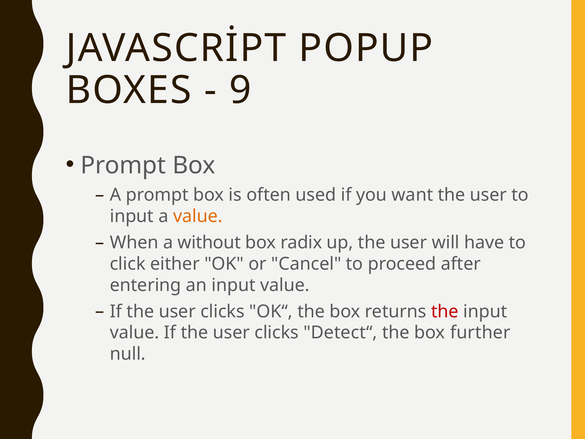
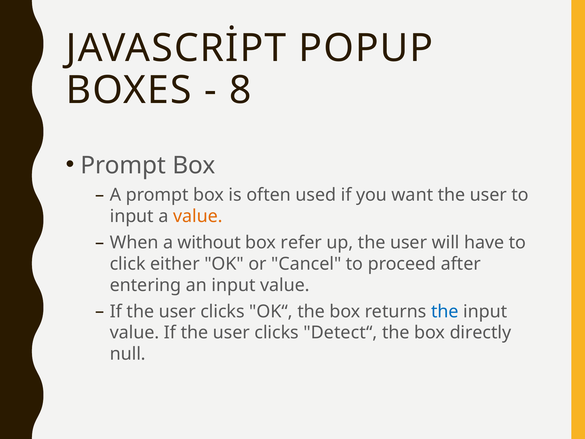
9: 9 -> 8 (240, 90)
radix: radix -> refer (301, 243)
the colour: red -> blue (445, 311)
further: further -> directly (480, 332)
